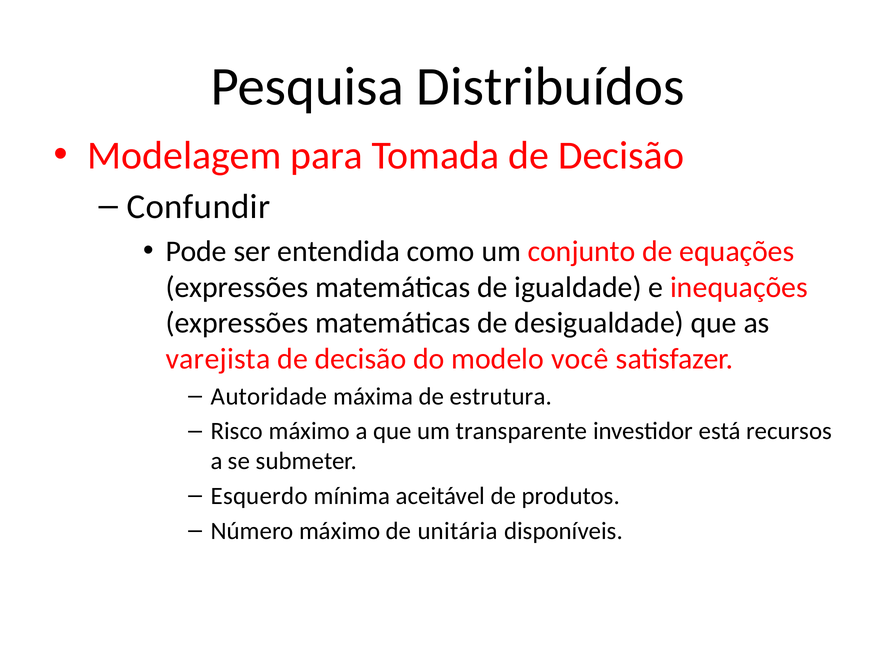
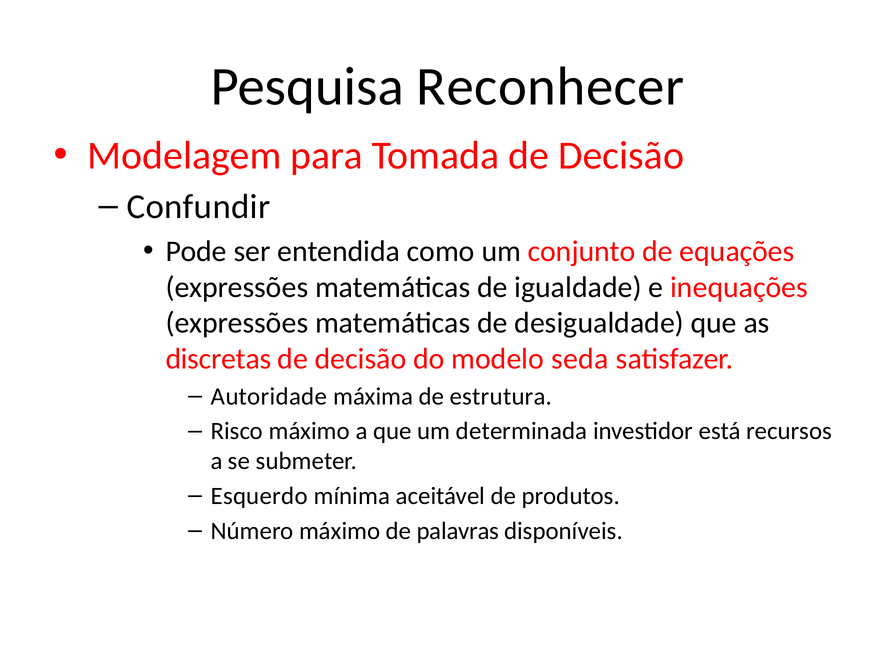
Distribuídos: Distribuídos -> Reconhecer (550, 87)
varejista: varejista -> discretas (218, 359)
você: você -> seda (580, 359)
transparente: transparente -> determinada (522, 431)
unitária: unitária -> palavras (458, 531)
